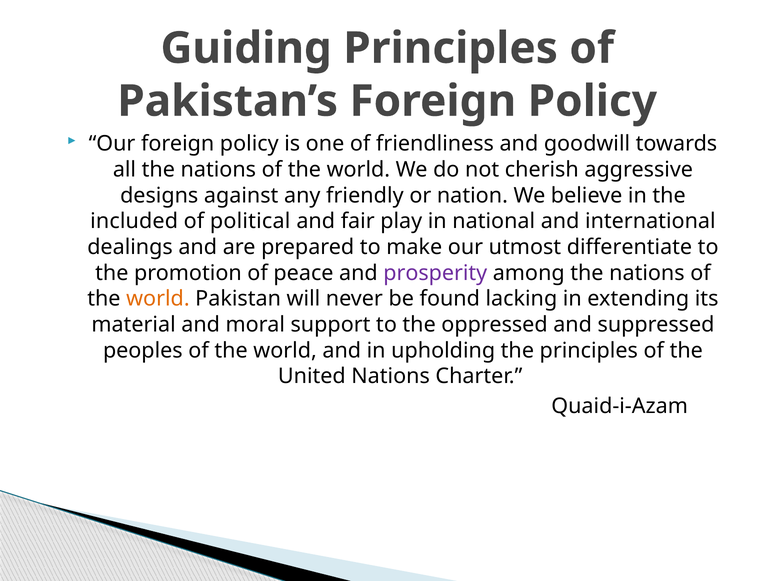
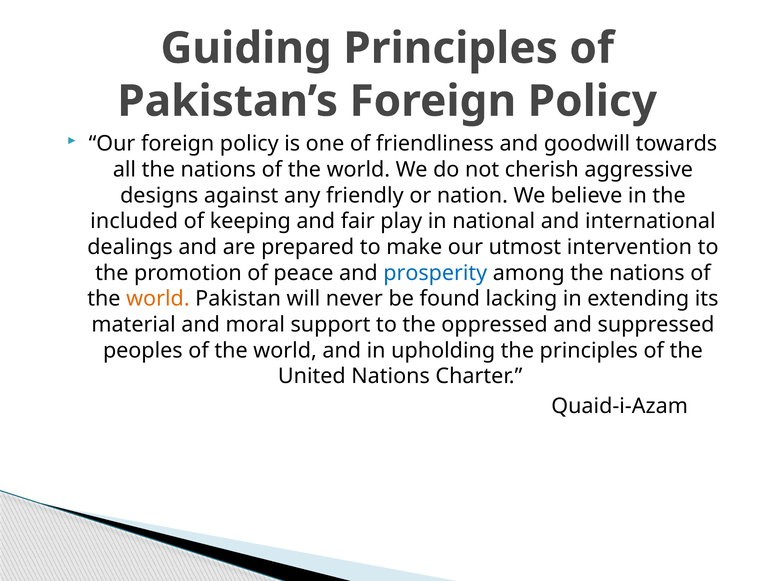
political: political -> keeping (250, 221)
differentiate: differentiate -> intervention (629, 247)
prosperity colour: purple -> blue (435, 273)
